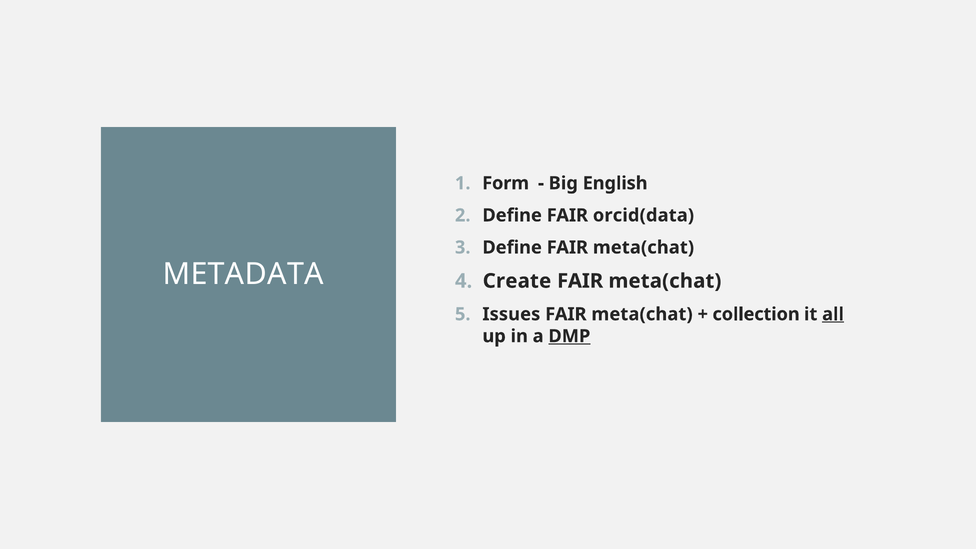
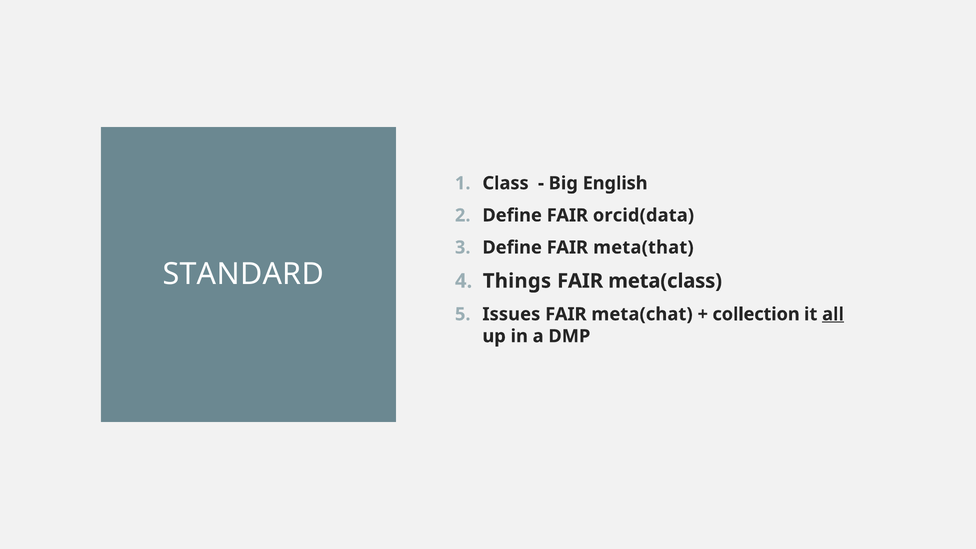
Form: Form -> Class (506, 183)
Define FAIR meta(chat: meta(chat -> meta(that (643, 247)
METADATA: METADATA -> STANDARD (243, 274)
Create: Create -> Things (517, 281)
meta(chat: meta(chat -> meta(class (665, 281)
DMP underline: present -> none (569, 336)
